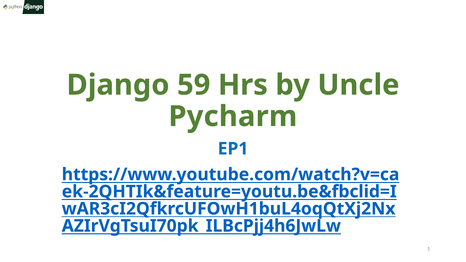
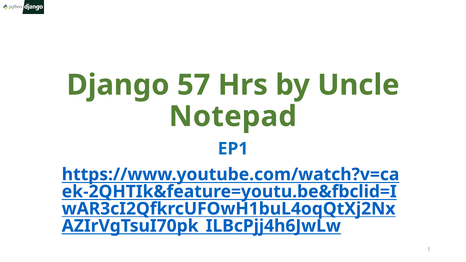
59: 59 -> 57 (194, 85)
Pycharm: Pycharm -> Notepad (233, 116)
